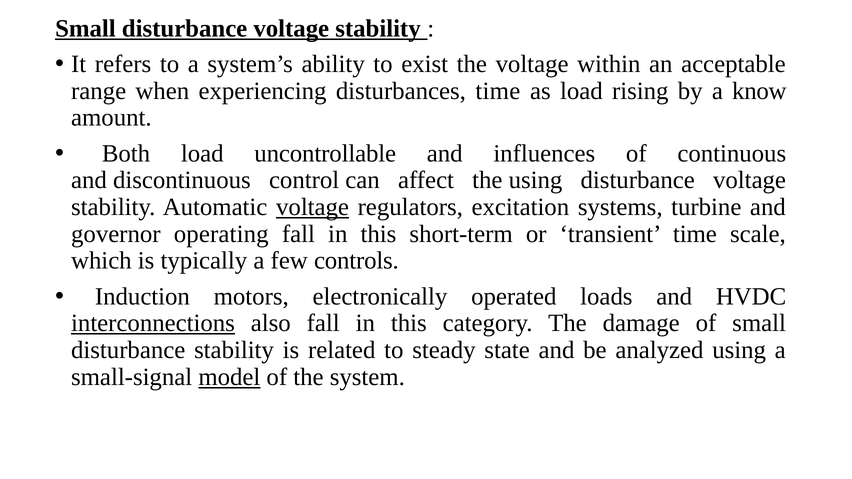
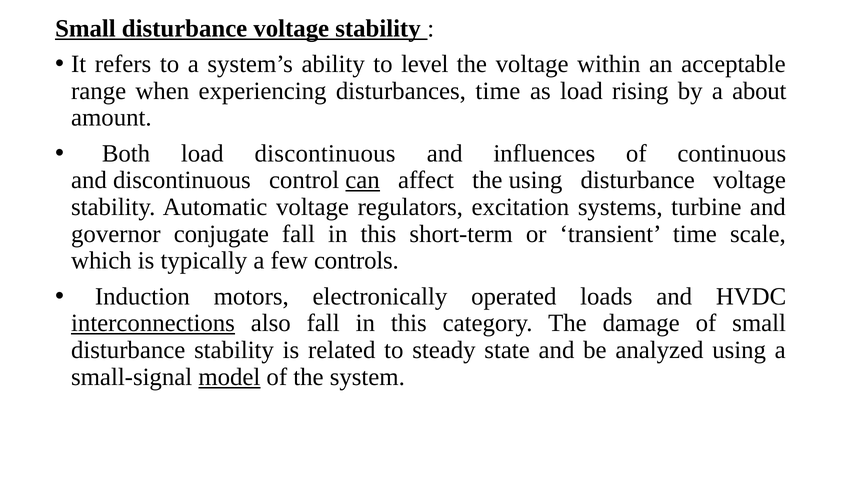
exist: exist -> level (425, 64)
know: know -> about (759, 91)
load uncontrollable: uncontrollable -> discontinuous (325, 153)
can underline: none -> present (363, 180)
voltage underline: present -> none (313, 207)
operating: operating -> conjugate (221, 234)
